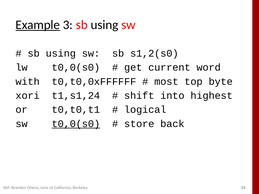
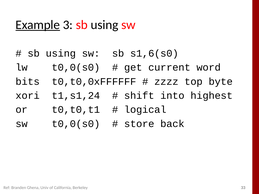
s1,2(s0: s1,2(s0 -> s1,6(s0 (154, 53)
with: with -> bits (28, 82)
most: most -> zzzz (166, 82)
t0,0(s0 underline: present -> none (76, 124)
